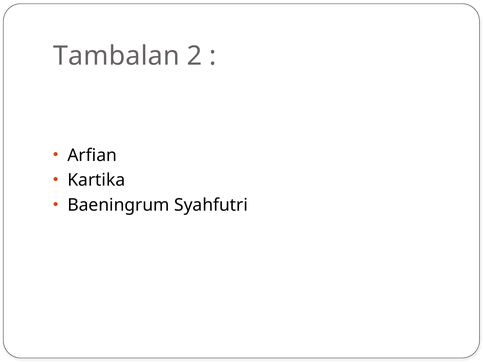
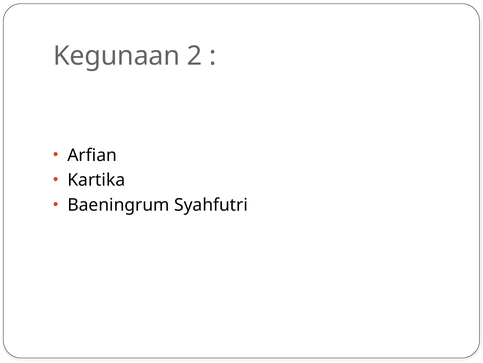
Tambalan: Tambalan -> Kegunaan (117, 56)
